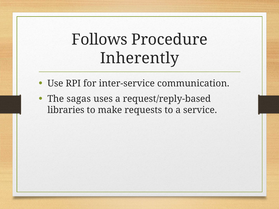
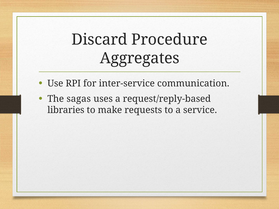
Follows: Follows -> Discard (99, 40)
Inherently: Inherently -> Aggregates (140, 58)
